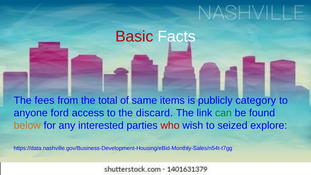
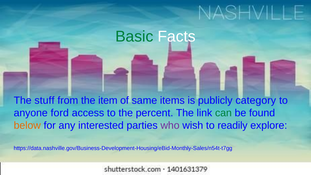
Basic colour: red -> green (134, 36)
fees: fees -> stuff (44, 100)
total: total -> item (108, 100)
discard: discard -> percent (155, 113)
who colour: red -> purple (170, 125)
seized: seized -> readily (233, 125)
